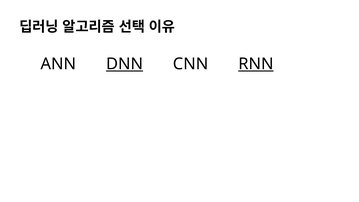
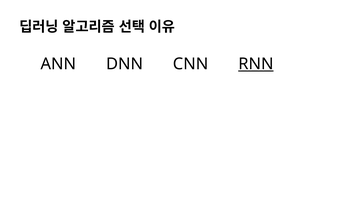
DNN underline: present -> none (125, 64)
